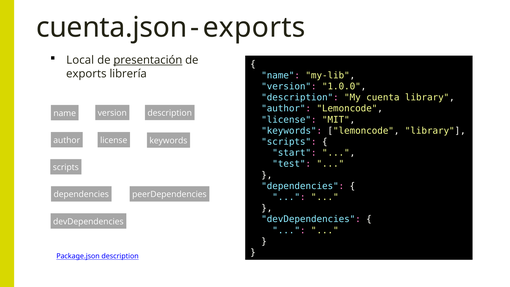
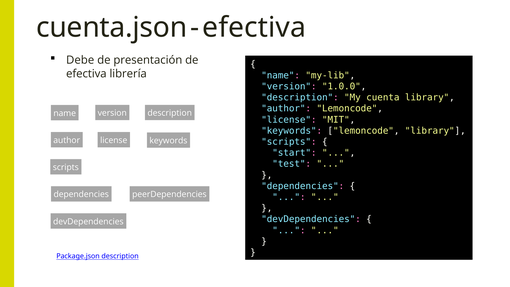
exports: exports -> efectiva (254, 28)
Local: Local -> Debe (80, 60)
presentación underline: present -> none (148, 60)
exports: exports -> efectiva (86, 74)
